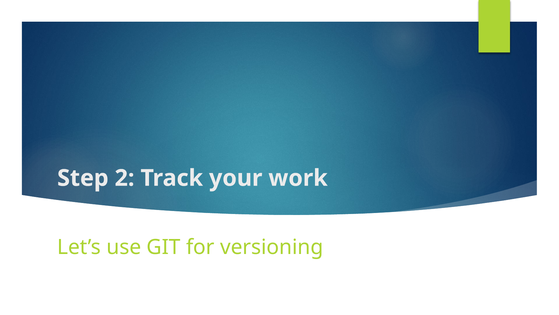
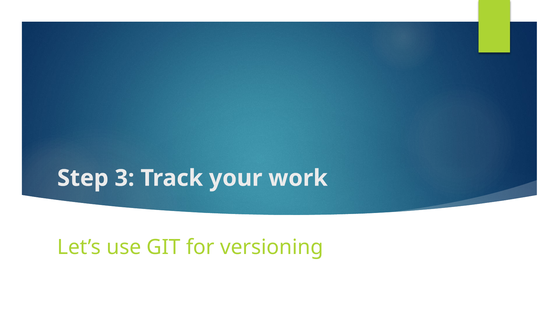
2: 2 -> 3 (125, 178)
